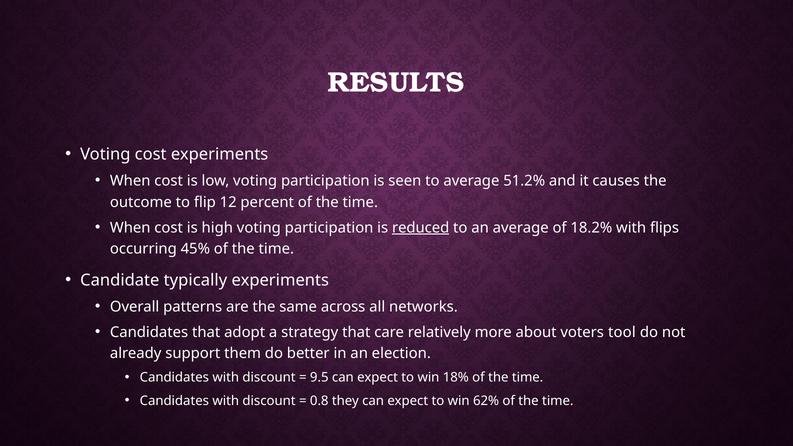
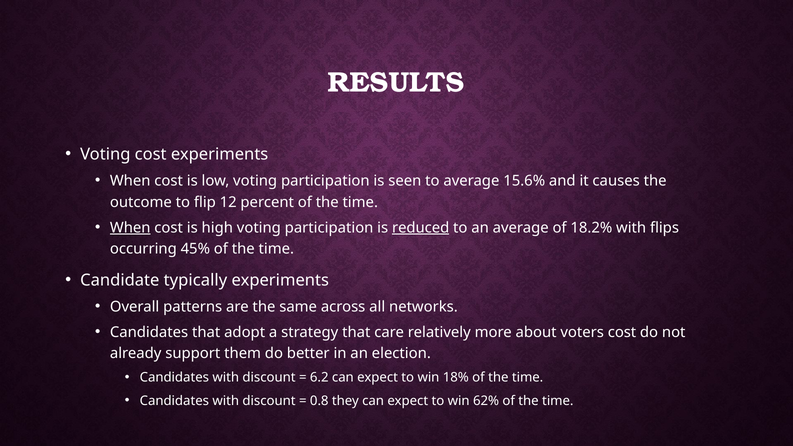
51.2%: 51.2% -> 15.6% (524, 181)
When underline: none -> present (130, 228)
voters tool: tool -> cost (622, 332)
9.5: 9.5 -> 6.2 (319, 378)
